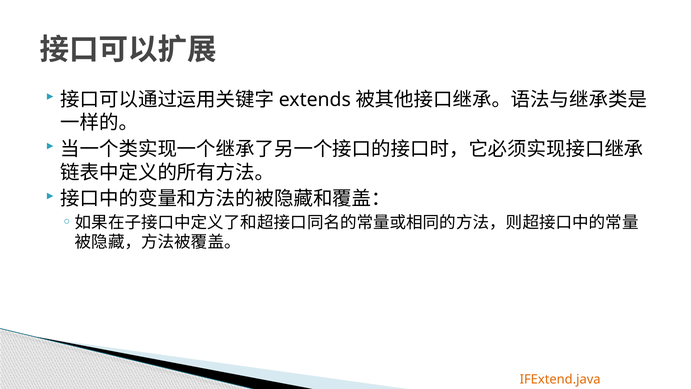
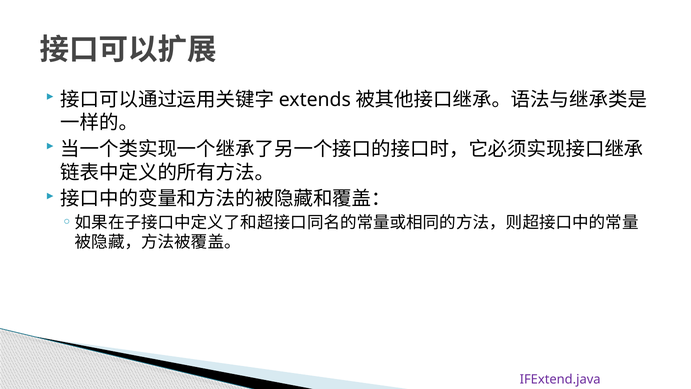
IFExtend.java colour: orange -> purple (560, 379)
